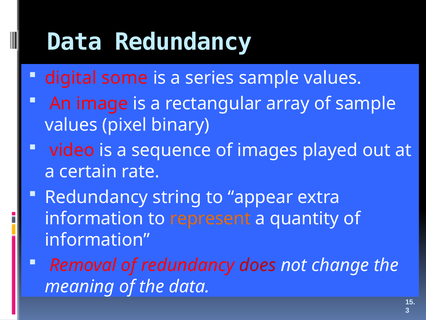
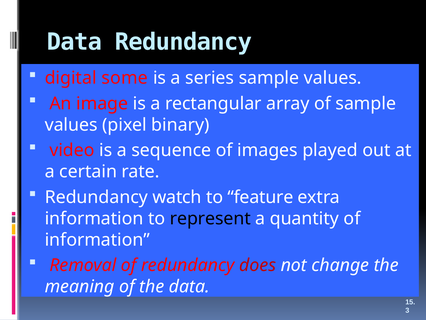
string: string -> watch (177, 197)
appear: appear -> feature (260, 197)
represent colour: orange -> black (210, 218)
